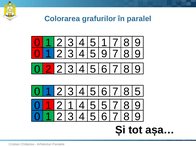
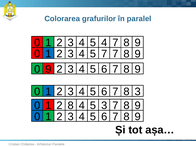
5 1: 1 -> 4 (104, 43)
5 9: 9 -> 7 (104, 54)
0 2: 2 -> 9 (48, 69)
8 5: 5 -> 3 (138, 92)
2 1: 1 -> 8 (71, 105)
5 5: 5 -> 3 (104, 105)
